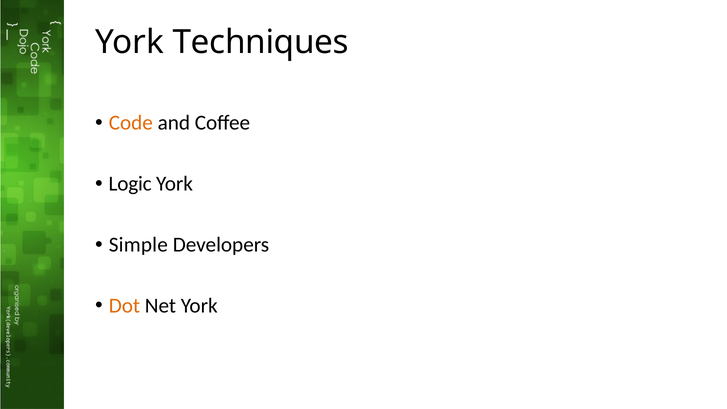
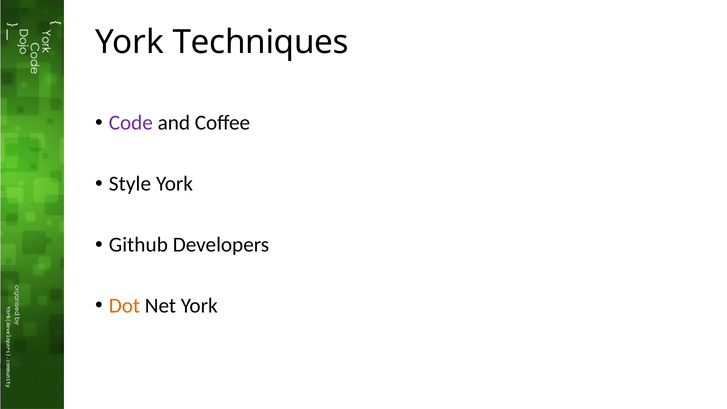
Code colour: orange -> purple (131, 123)
Logic: Logic -> Style (130, 184)
Simple: Simple -> Github (138, 245)
